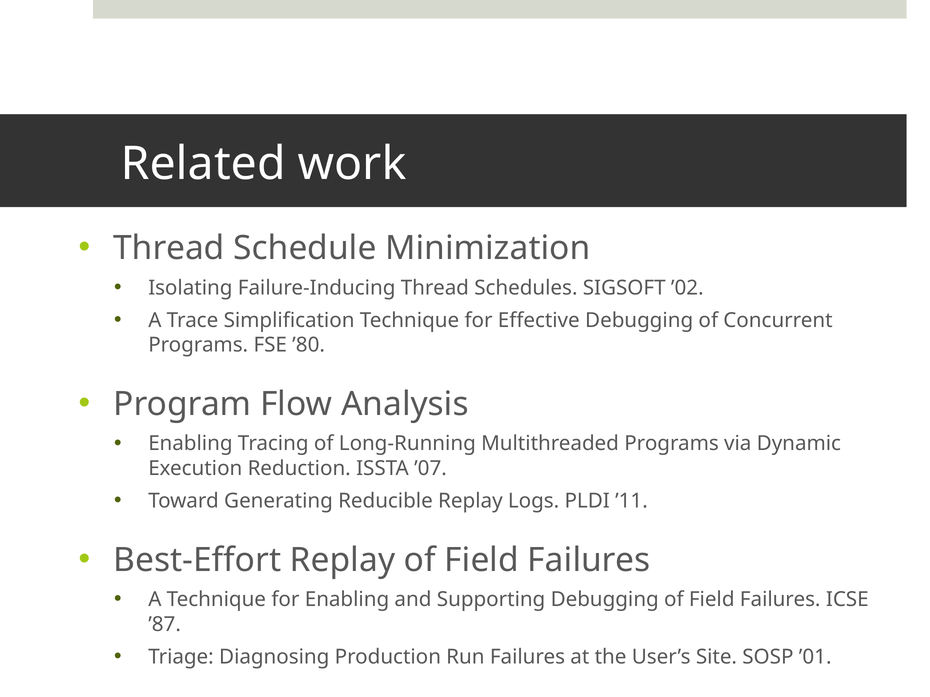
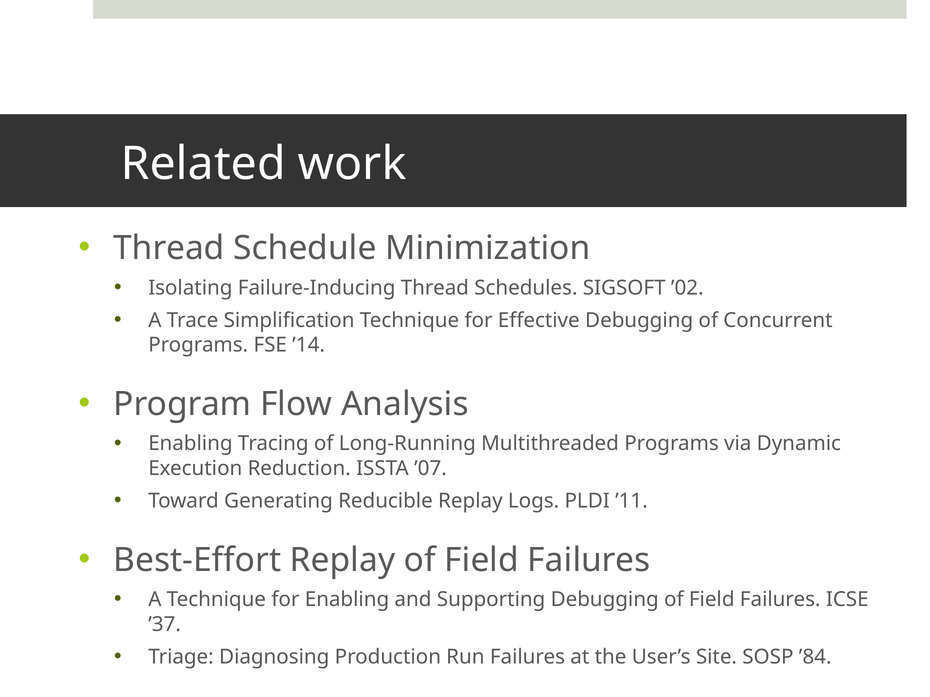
’80: ’80 -> ’14 (309, 345)
’87: ’87 -> ’37 (165, 625)
’01: ’01 -> ’84 (815, 657)
